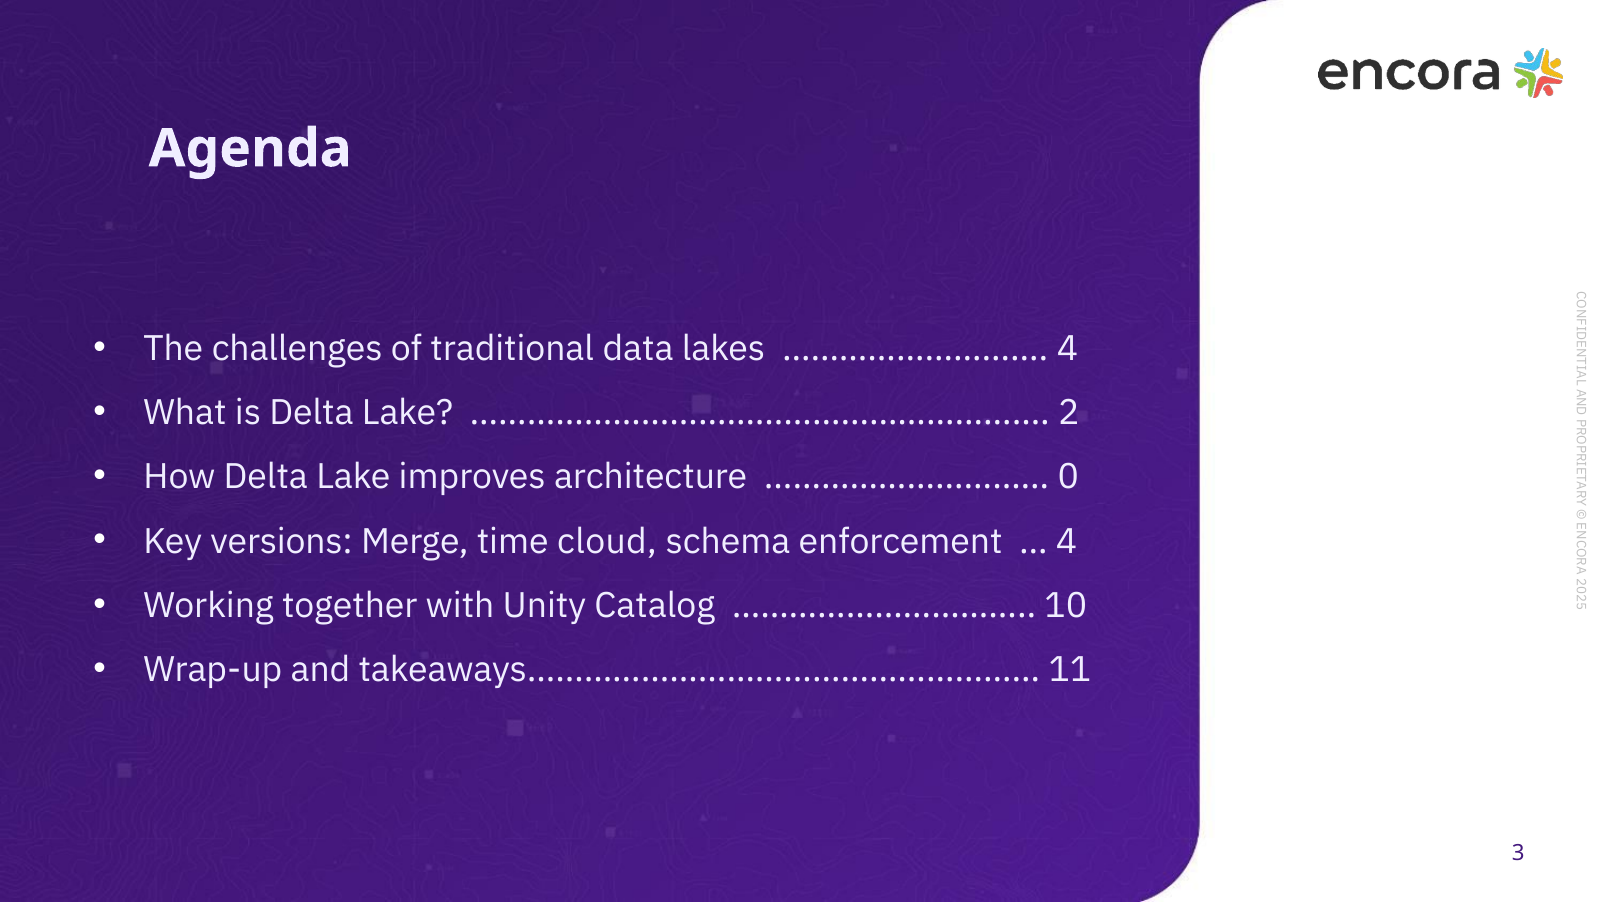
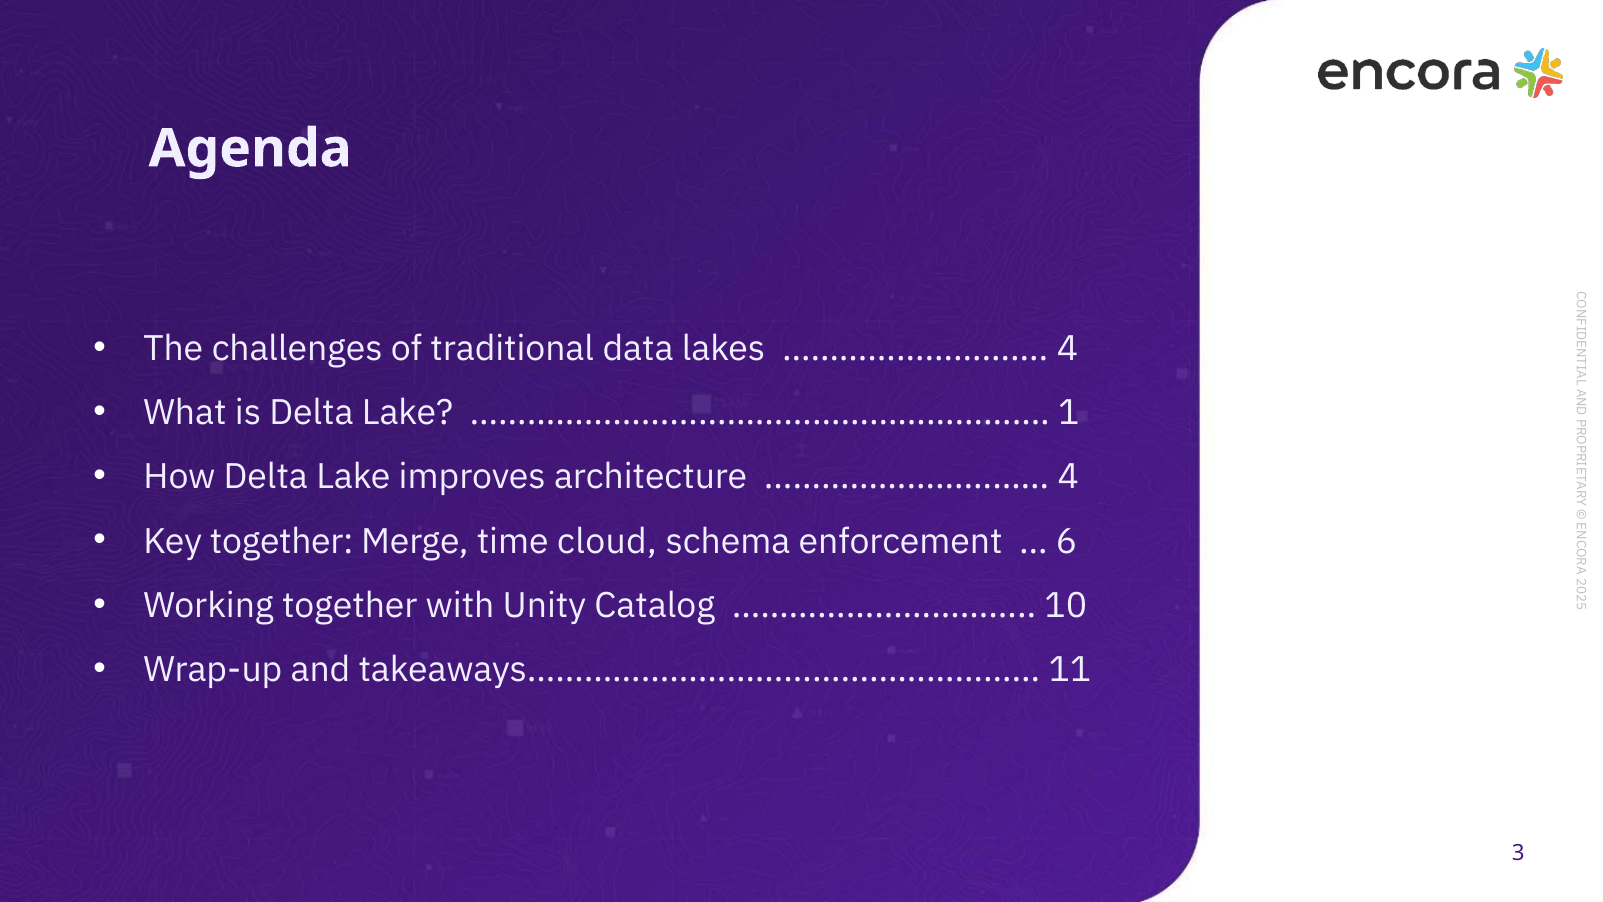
2: 2 -> 1 (1069, 413)
0: 0 -> 4 (1068, 477)
Key versions: versions -> together (282, 541)
4: 4 -> 6 (1067, 541)
